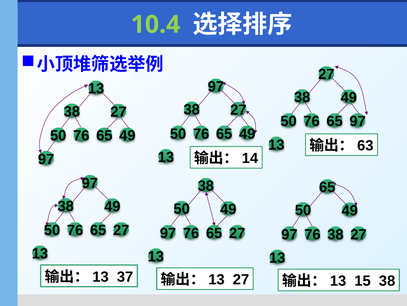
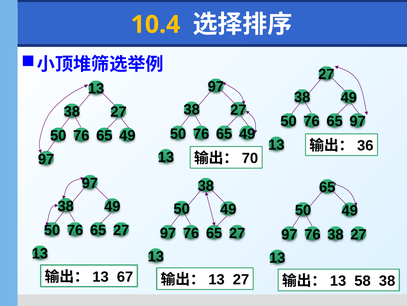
10.4 colour: light green -> yellow (155, 25)
63: 63 -> 36 (365, 145)
14: 14 -> 70 (250, 158)
37: 37 -> 67 (125, 276)
15: 15 -> 58 (363, 280)
